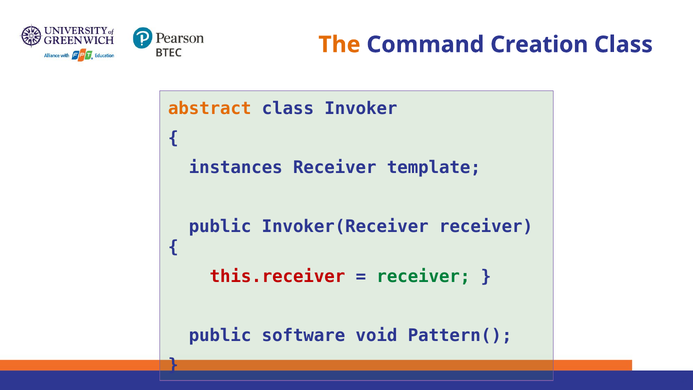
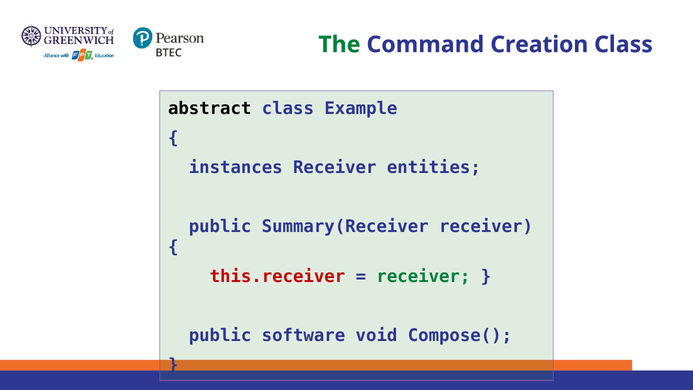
The colour: orange -> green (339, 45)
abstract colour: orange -> black (210, 108)
Invoker: Invoker -> Example (361, 108)
template: template -> entities (434, 167)
Invoker(Receiver: Invoker(Receiver -> Summary(Receiver (345, 226)
Pattern(: Pattern( -> Compose( (460, 335)
